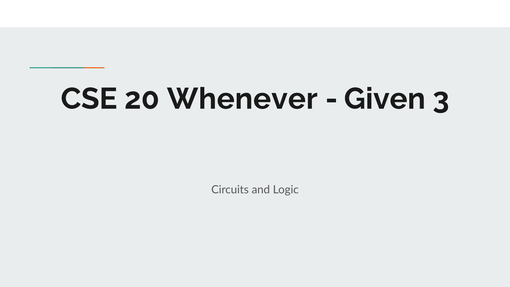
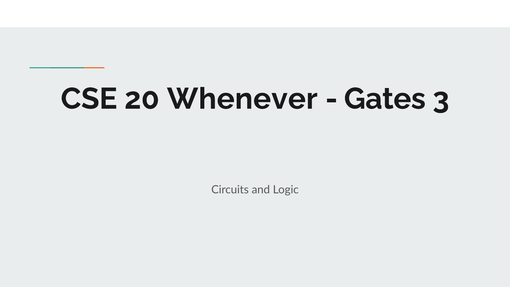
Given: Given -> Gates (385, 99)
